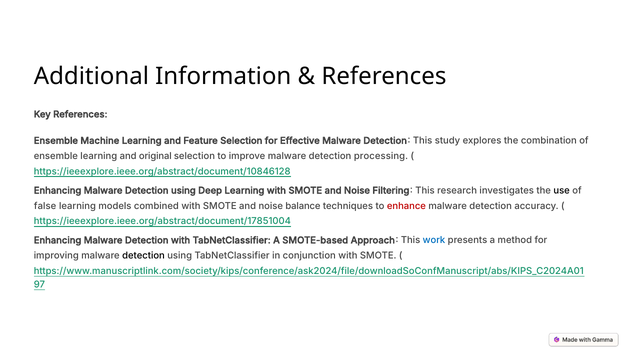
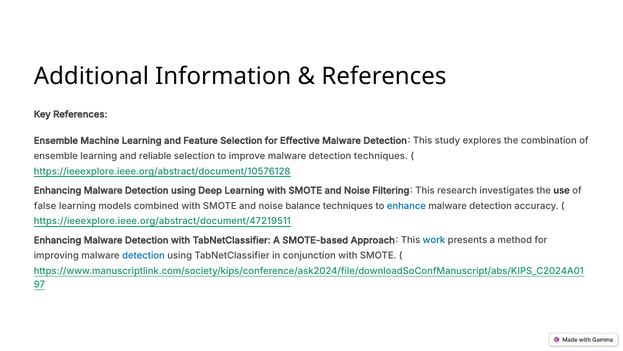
original: original -> reliable (155, 156)
detection processing: processing -> techniques (381, 156)
https://ieeexplore.ieee.org/abstract/document/10846128: https://ieeexplore.ieee.org/abstract/document/10846128 -> https://ieeexplore.ieee.org/abstract/document/10576128 (162, 171)
enhance colour: red -> blue (406, 206)
https://ieeexplore.ieee.org/abstract/document/17851004: https://ieeexplore.ieee.org/abstract/document/17851004 -> https://ieeexplore.ieee.org/abstract/document/47219511 (162, 221)
detection colour: black -> blue (144, 255)
